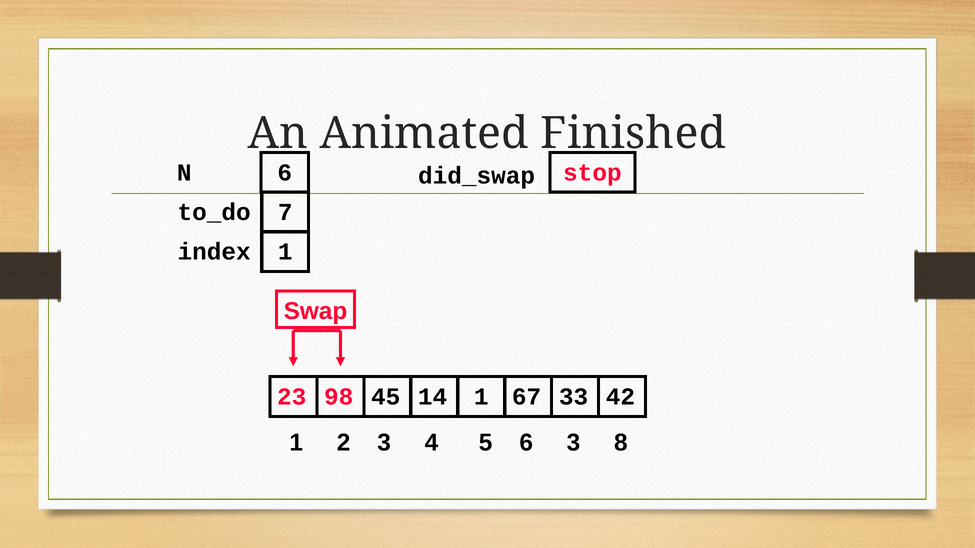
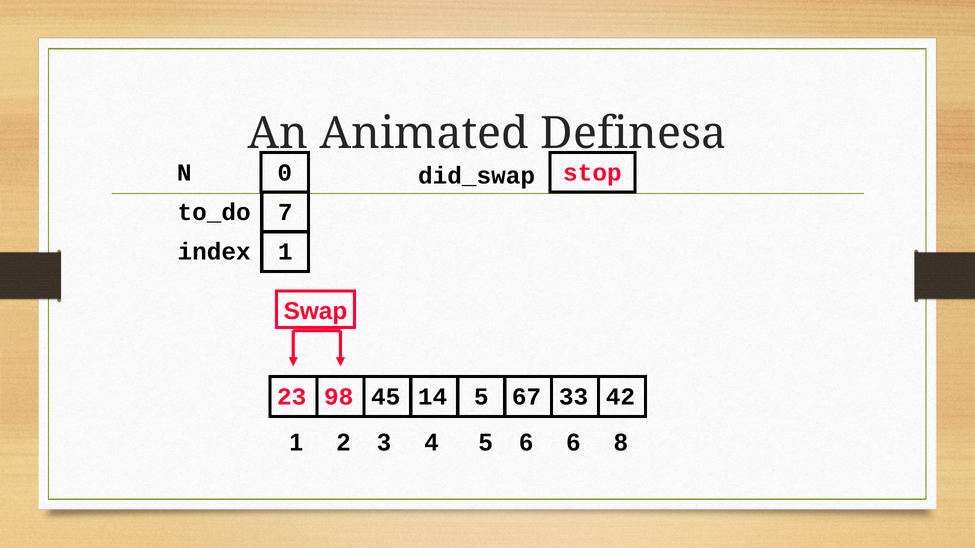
Finished: Finished -> Definesa (633, 134)
N 6: 6 -> 0 (285, 173)
14 1: 1 -> 5 (481, 397)
6 3: 3 -> 6 (574, 443)
